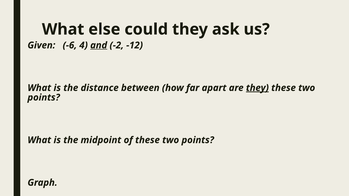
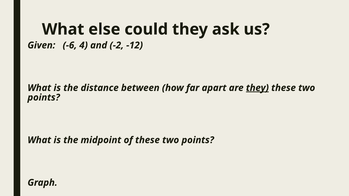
and underline: present -> none (99, 45)
